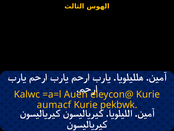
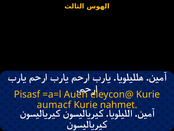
Kalwc: Kalwc -> Pisasf (27, 94)
pekbwk: pekbwk -> nahmet (119, 104)
